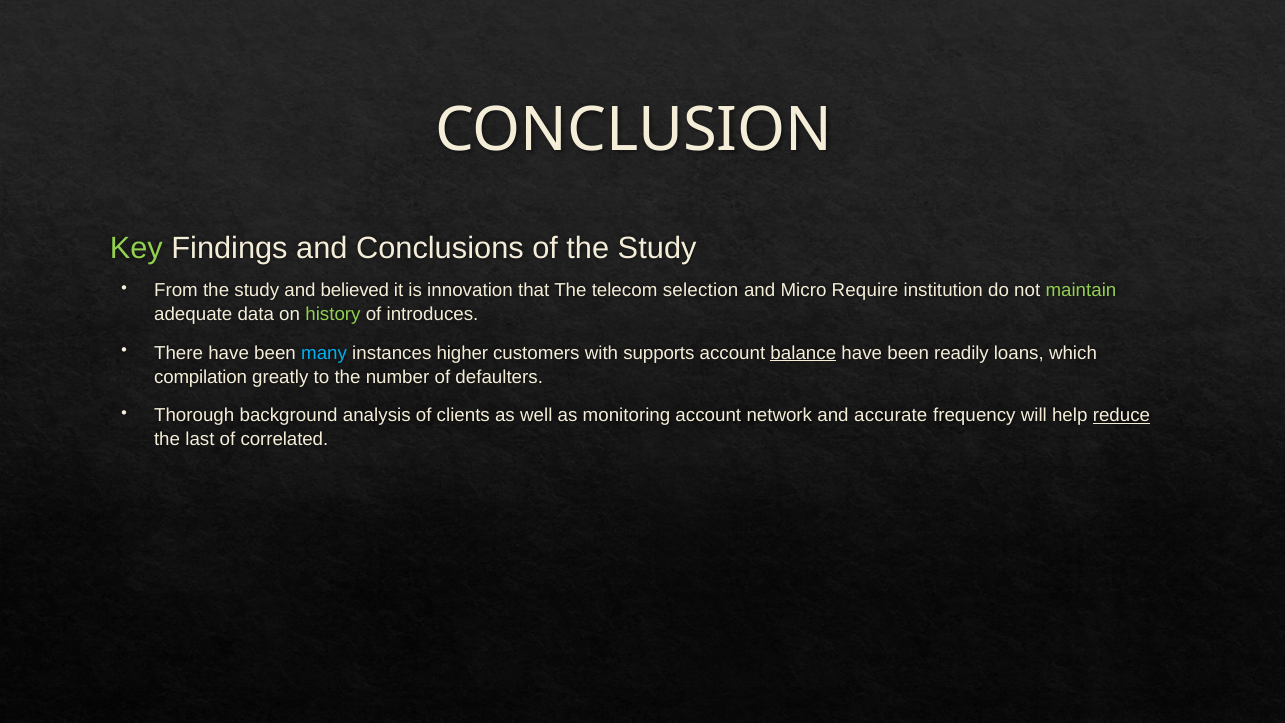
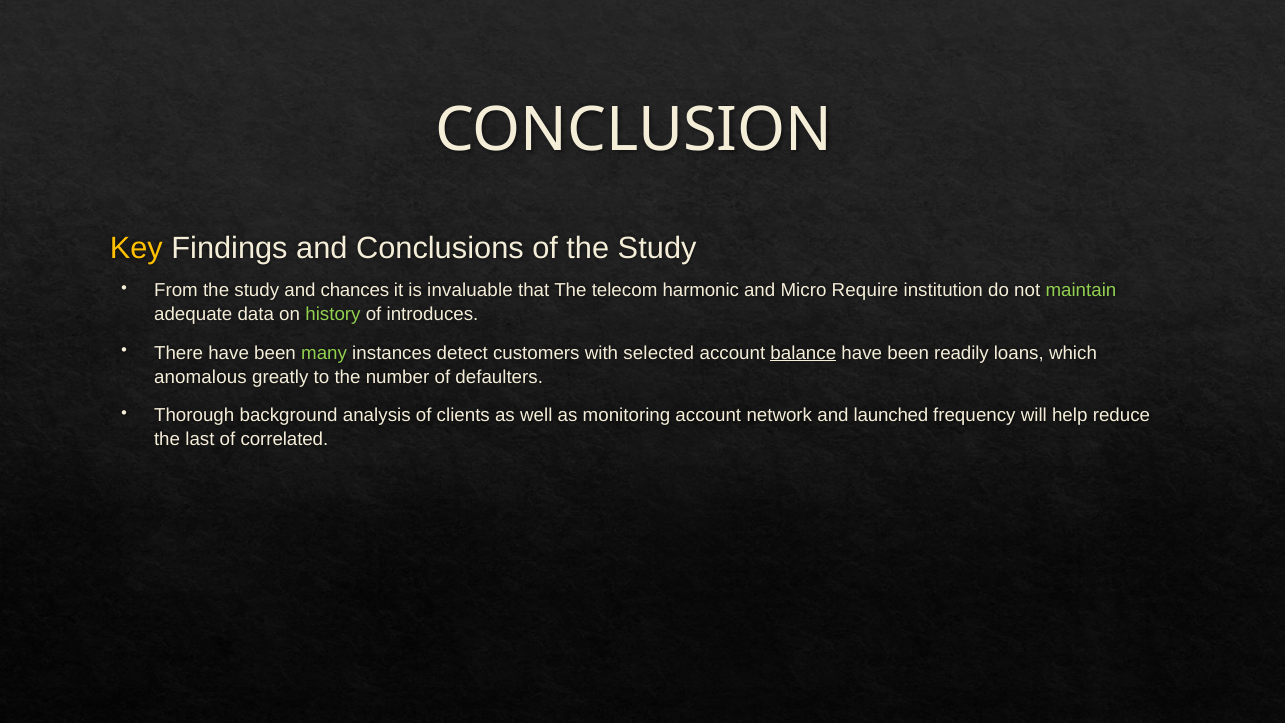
Key colour: light green -> yellow (136, 248)
believed: believed -> chances (355, 290)
innovation: innovation -> invaluable (470, 290)
selection: selection -> harmonic (701, 290)
many colour: light blue -> light green (324, 353)
higher: higher -> detect (462, 353)
supports: supports -> selected (659, 353)
compilation: compilation -> anomalous (200, 377)
accurate: accurate -> launched (891, 415)
reduce underline: present -> none (1121, 415)
